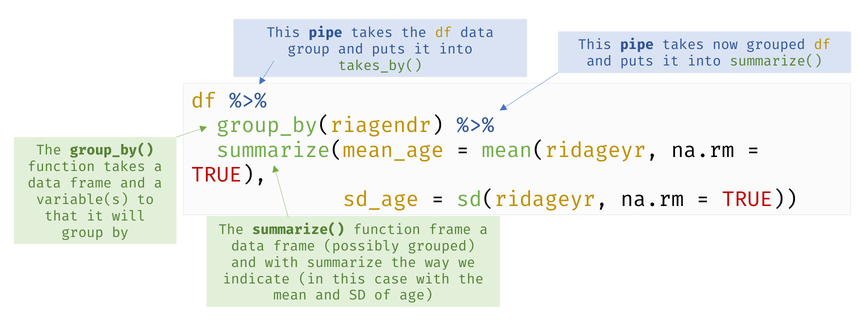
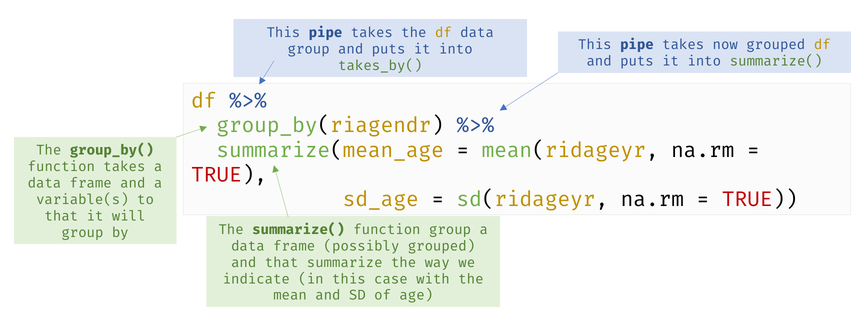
function frame: frame -> group (450, 230)
and with: with -> that (282, 262)
